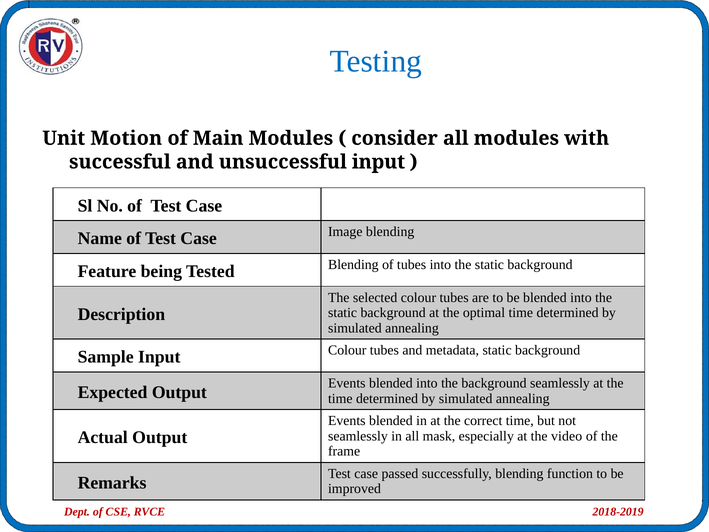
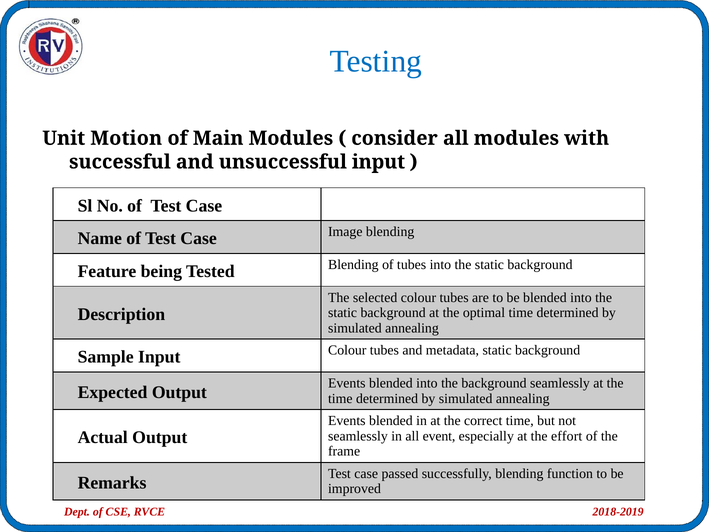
mask: mask -> event (439, 436)
video: video -> effort (567, 436)
